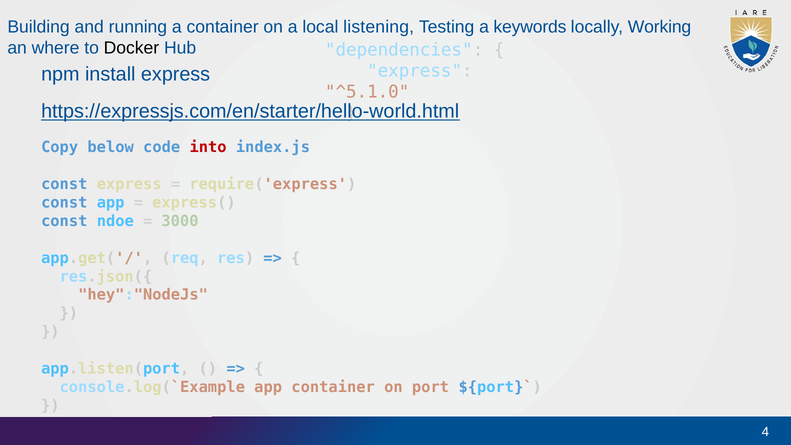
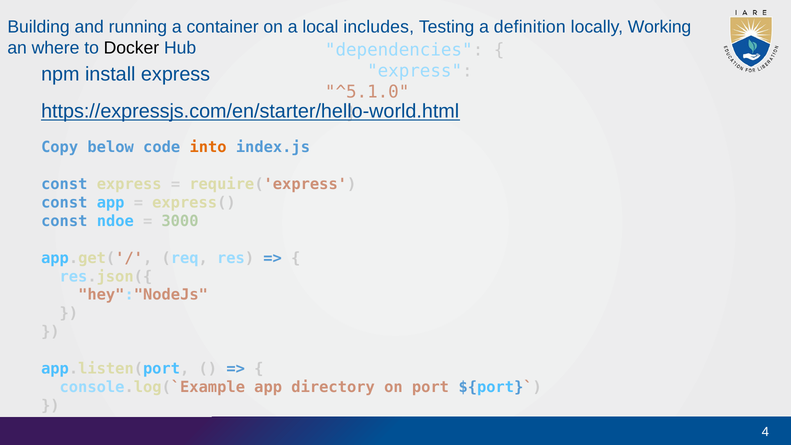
listening: listening -> includes (379, 27)
keywords: keywords -> definition (530, 27)
into colour: red -> orange (208, 147)
app container: container -> directory (333, 387)
